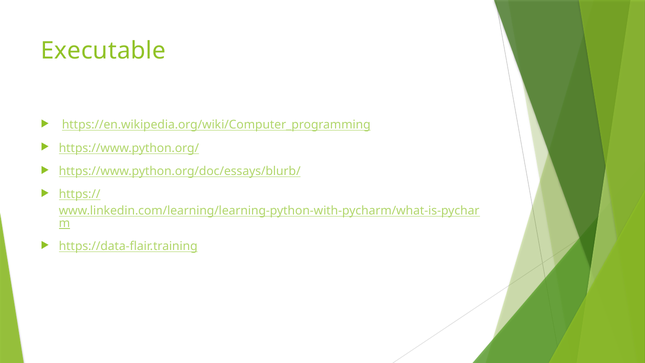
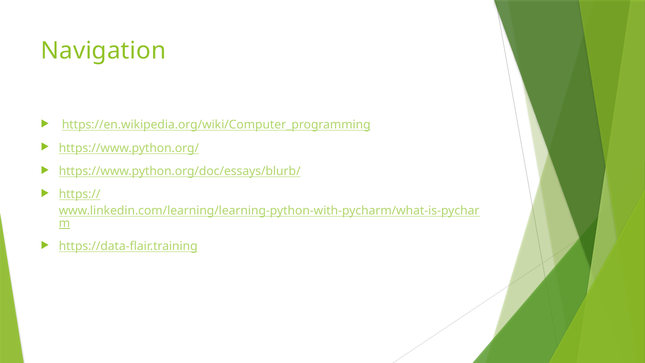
Executable: Executable -> Navigation (103, 51)
